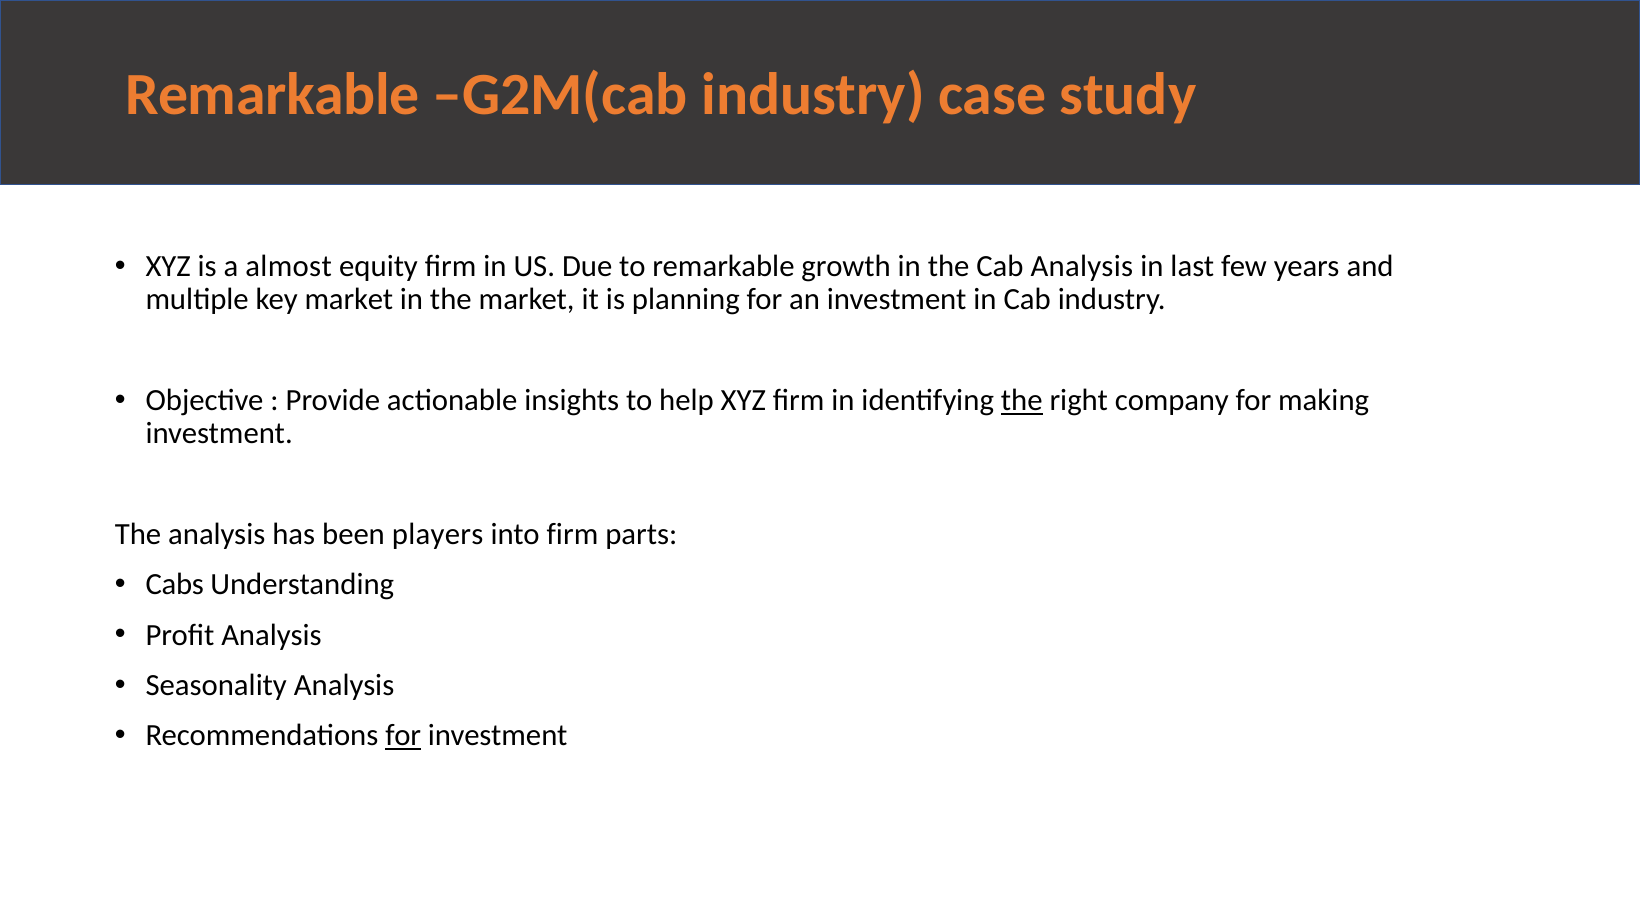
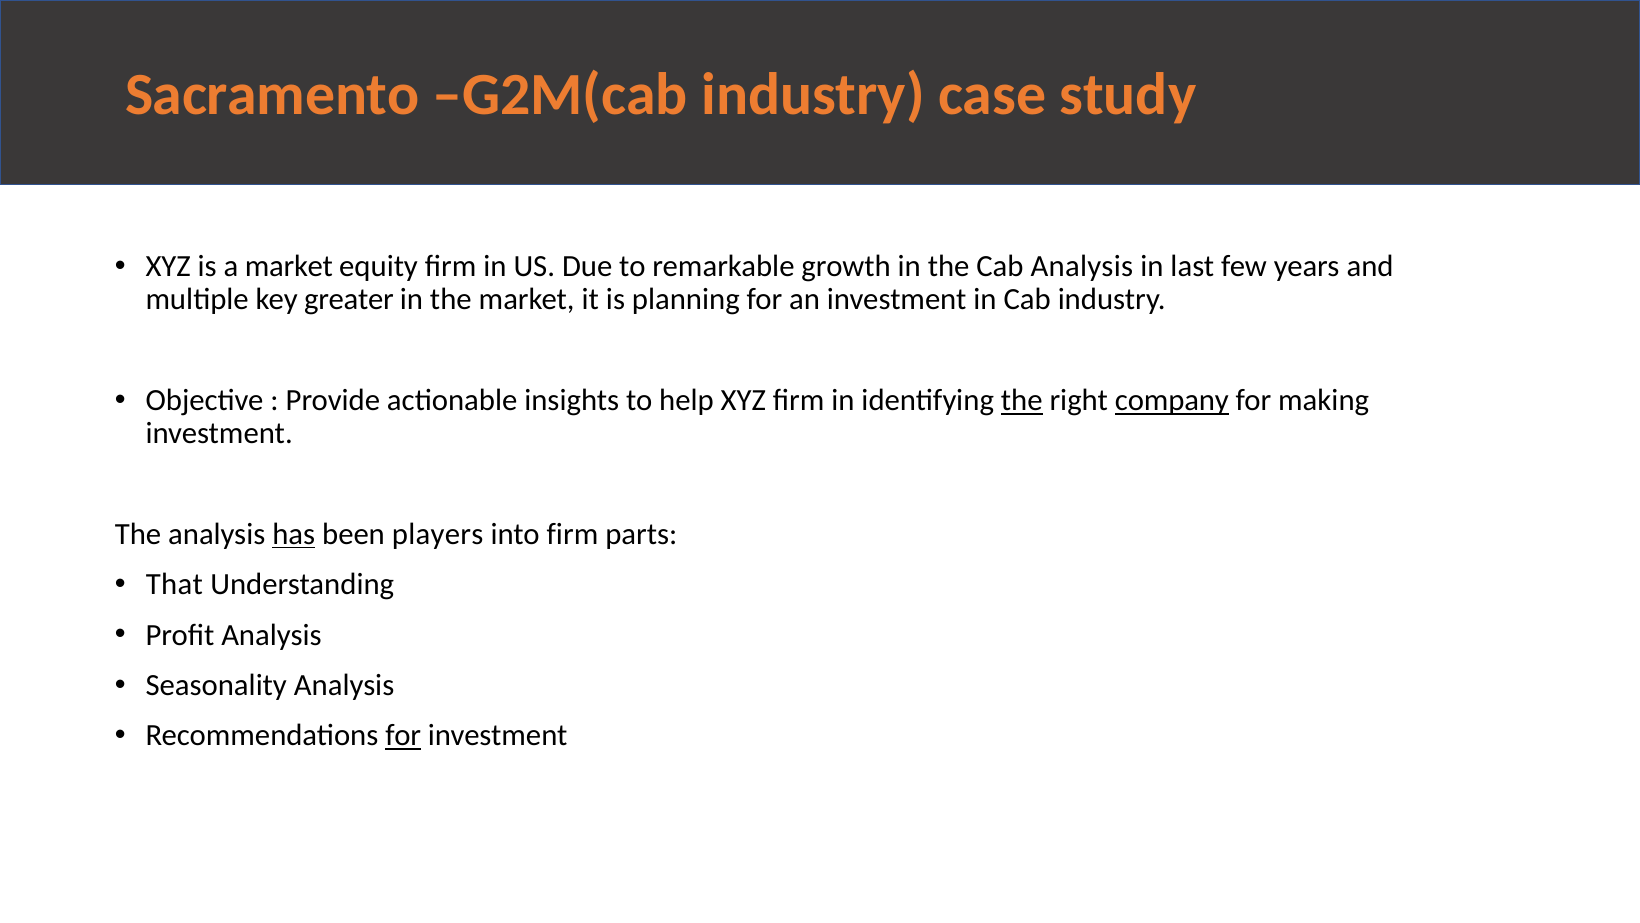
Remarkable: Remarkable -> Sacramento (272, 95)
a almost: almost -> market (289, 266)
key market: market -> greater (349, 300)
company underline: none -> present (1172, 400)
has underline: none -> present (294, 534)
Cabs: Cabs -> That (174, 584)
